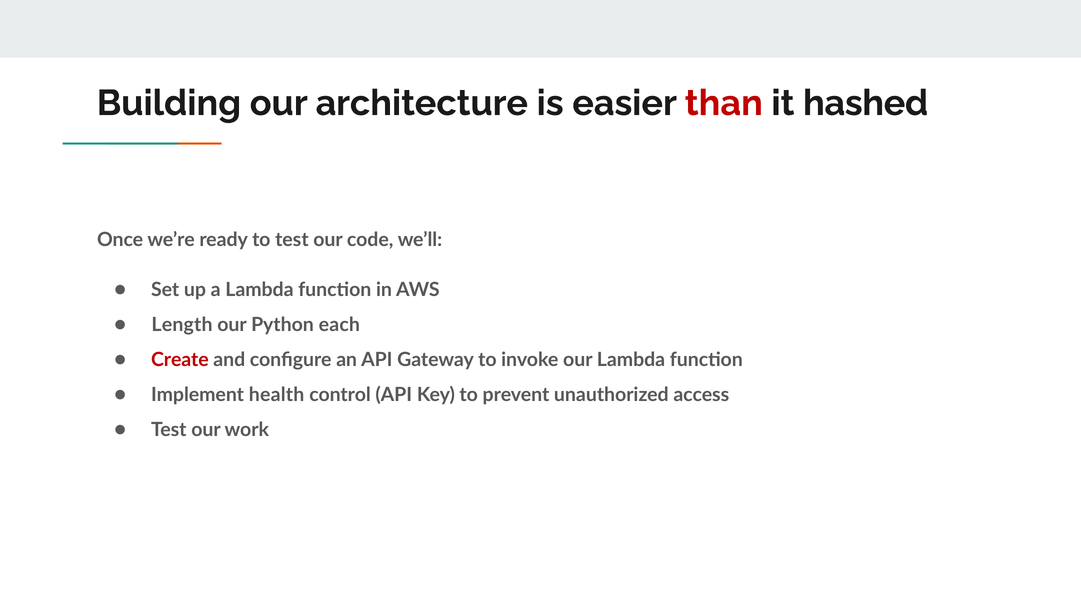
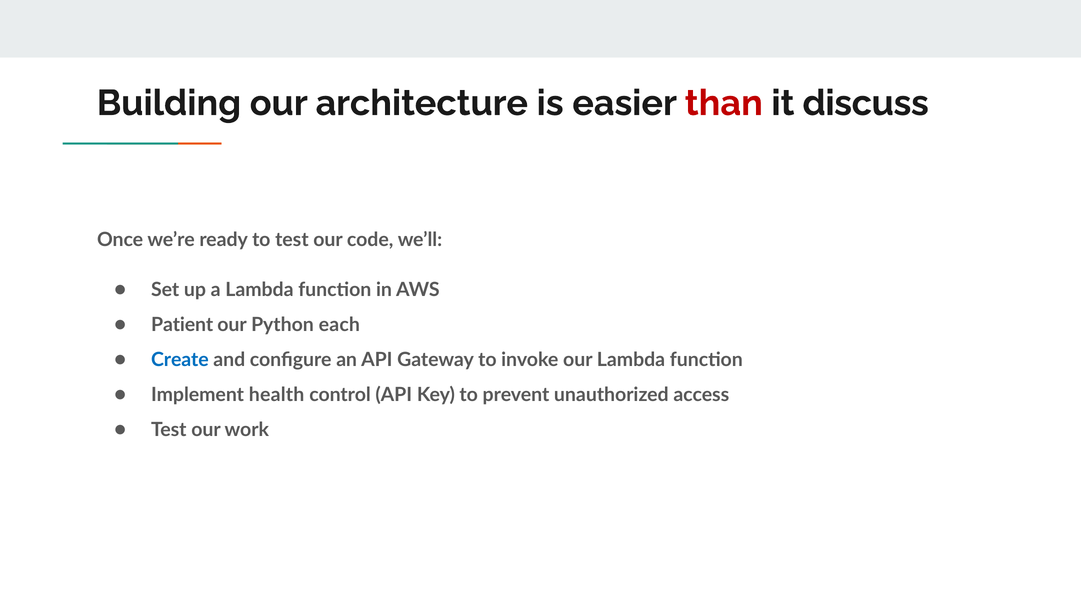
hashed: hashed -> discuss (866, 103)
Length: Length -> Patient (182, 325)
Create colour: red -> blue (180, 360)
